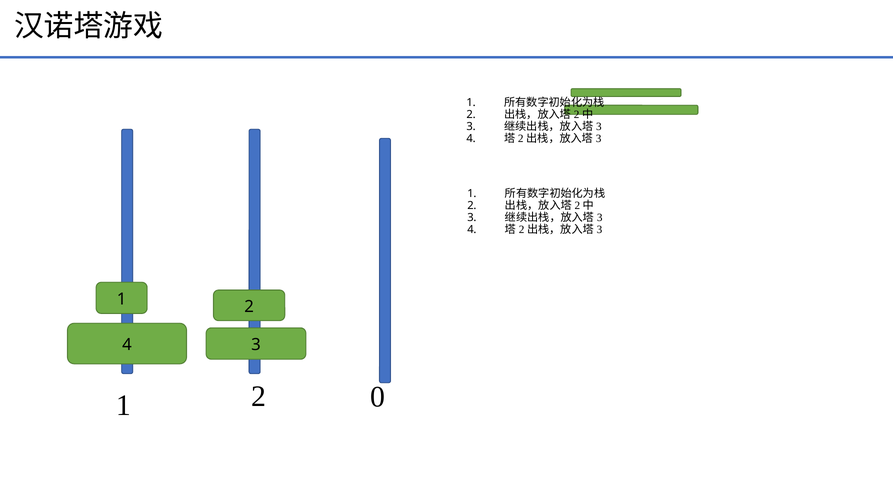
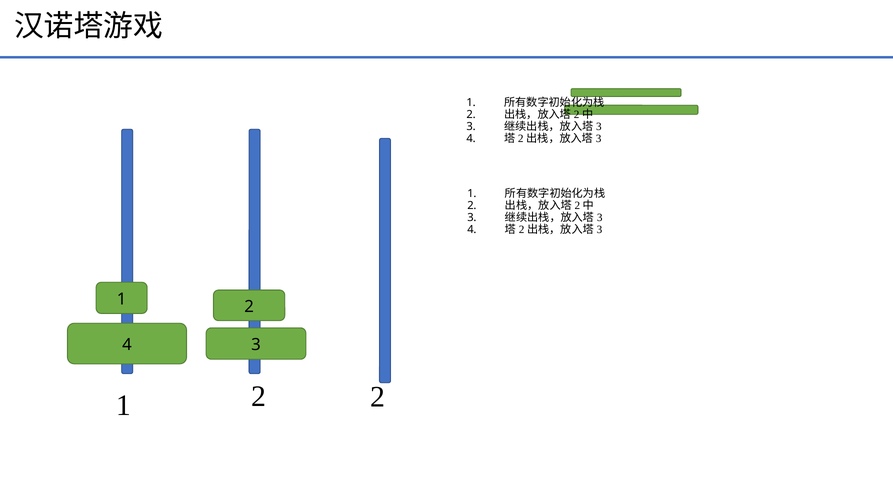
1 0: 0 -> 2 (378, 397)
